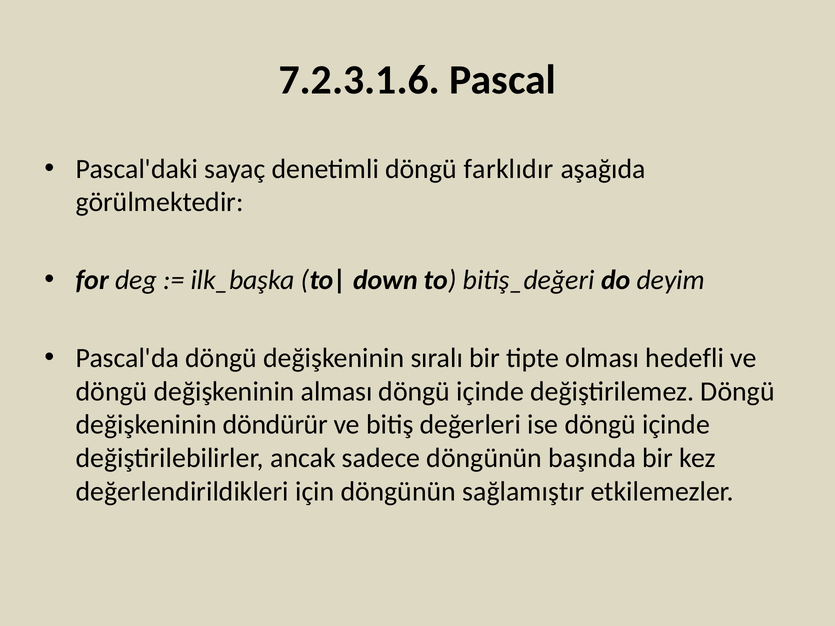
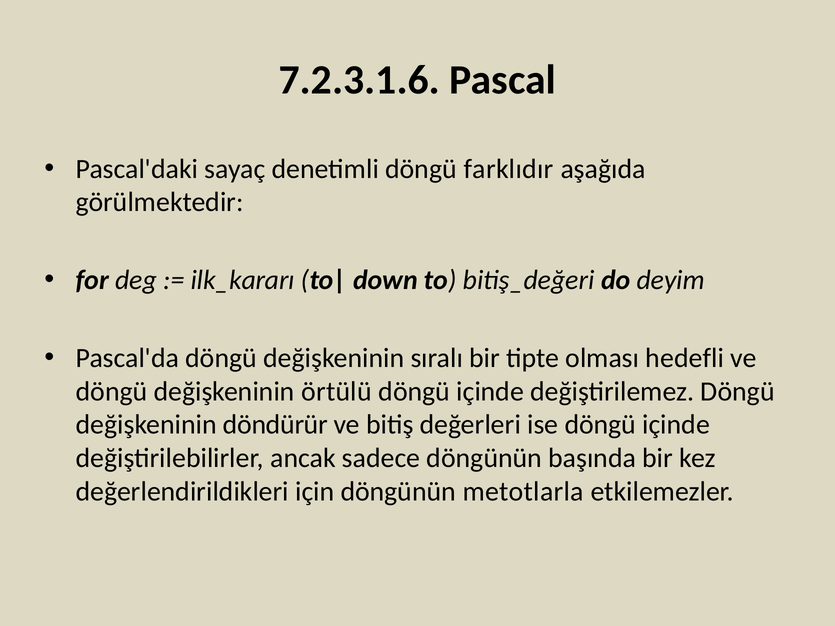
ilk_başka: ilk_başka -> ilk_kararı (243, 280)
alması: alması -> örtülü (336, 392)
sağlamıştır: sağlamıştır -> metotlarla (523, 492)
